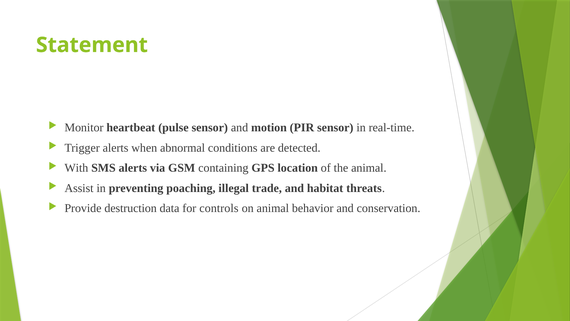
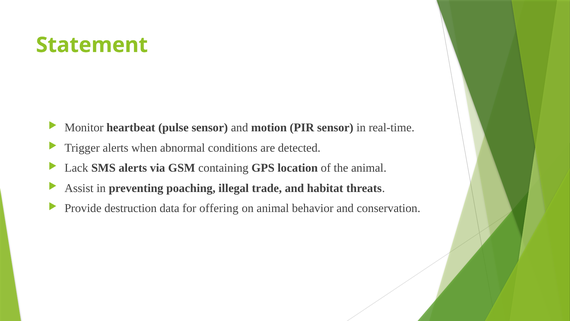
With: With -> Lack (76, 168)
controls: controls -> offering (219, 208)
